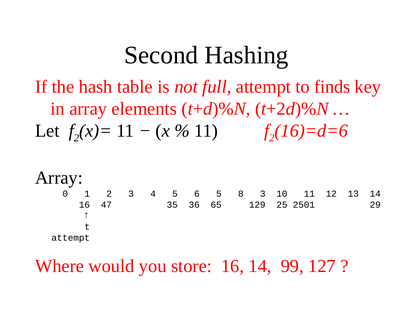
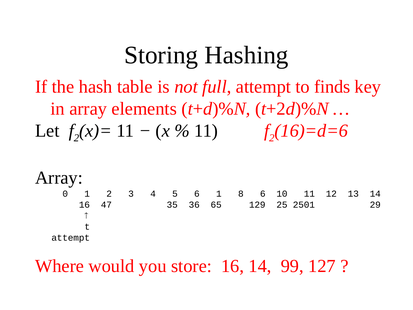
Second: Second -> Storing (161, 55)
6 5: 5 -> 1 (219, 194)
8 3: 3 -> 6 (263, 194)
